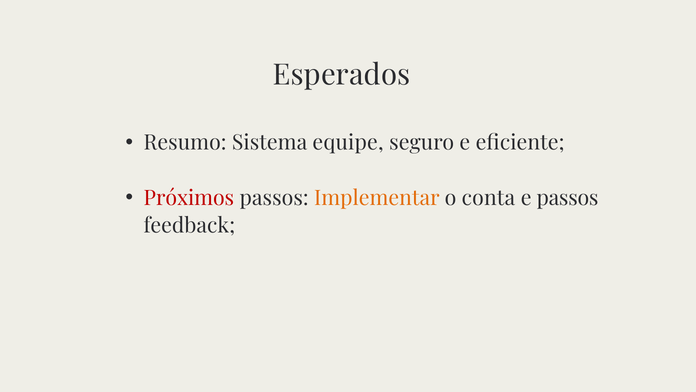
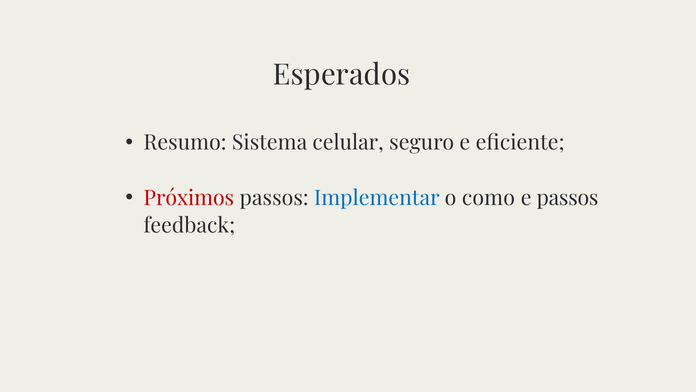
equipe: equipe -> celular (348, 143)
Implementar colour: orange -> blue (377, 198)
conta: conta -> como (488, 198)
